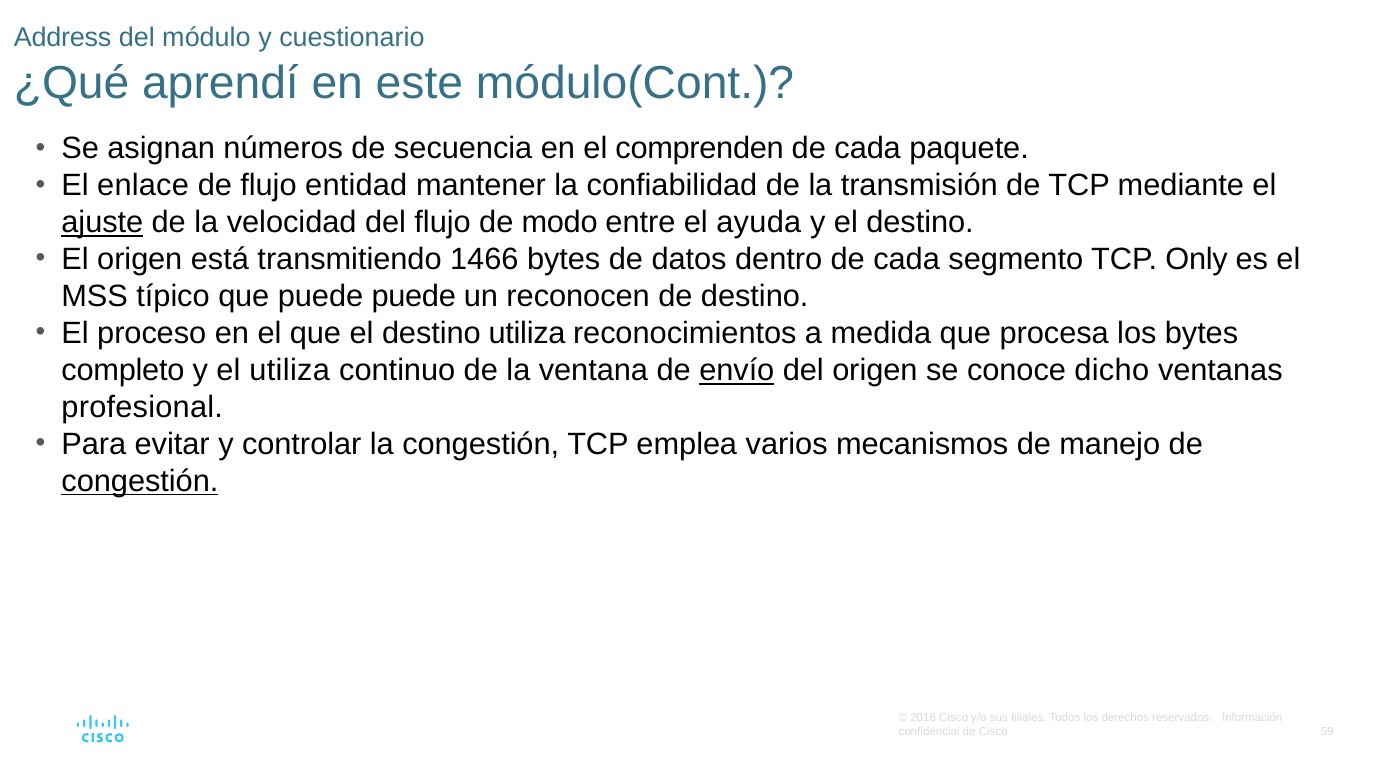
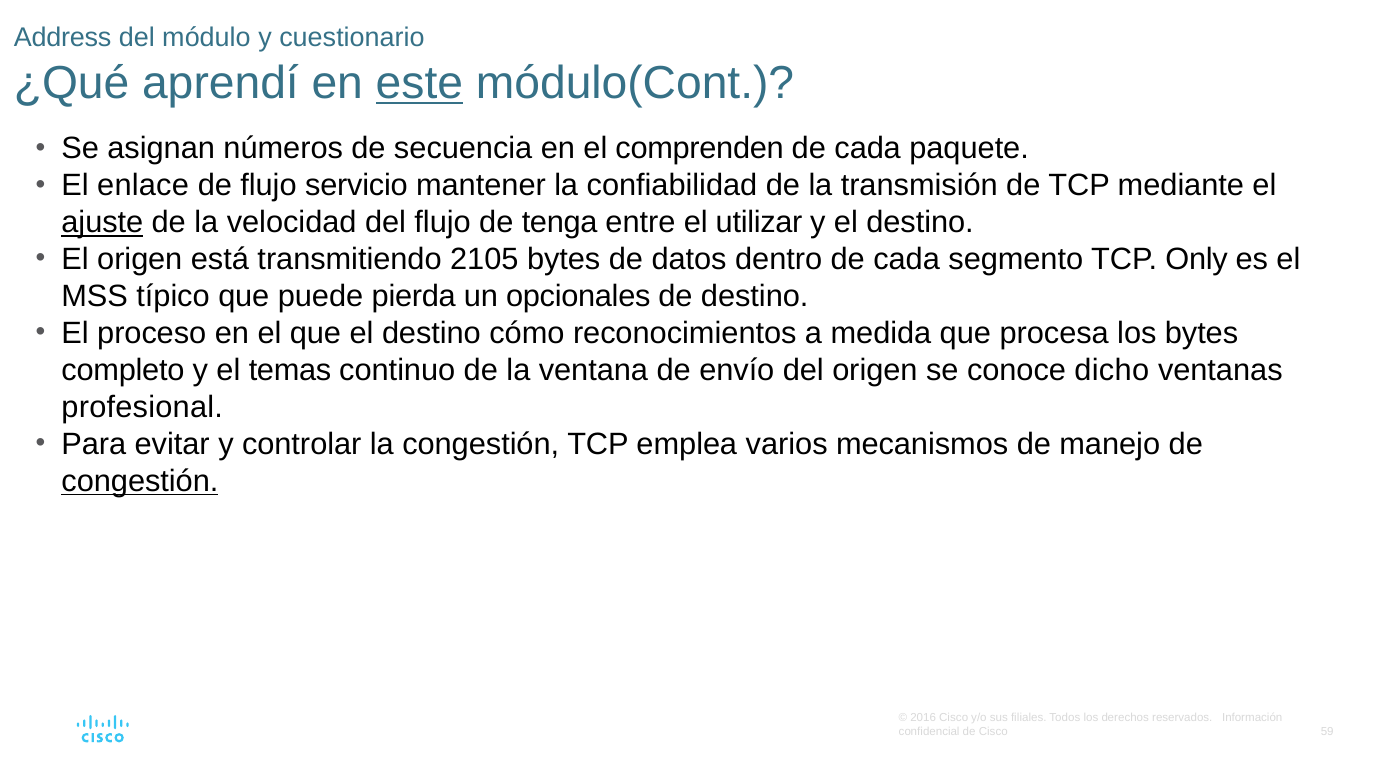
este underline: none -> present (419, 83)
entidad: entidad -> servicio (357, 186)
modo: modo -> tenga (560, 223)
ayuda: ayuda -> utilizar (759, 223)
1466: 1466 -> 2105 (484, 259)
puede puede: puede -> pierda (414, 296)
reconocen: reconocen -> opcionales (578, 296)
destino utiliza: utiliza -> cómo (527, 333)
el utiliza: utiliza -> temas (290, 370)
envío underline: present -> none (737, 370)
